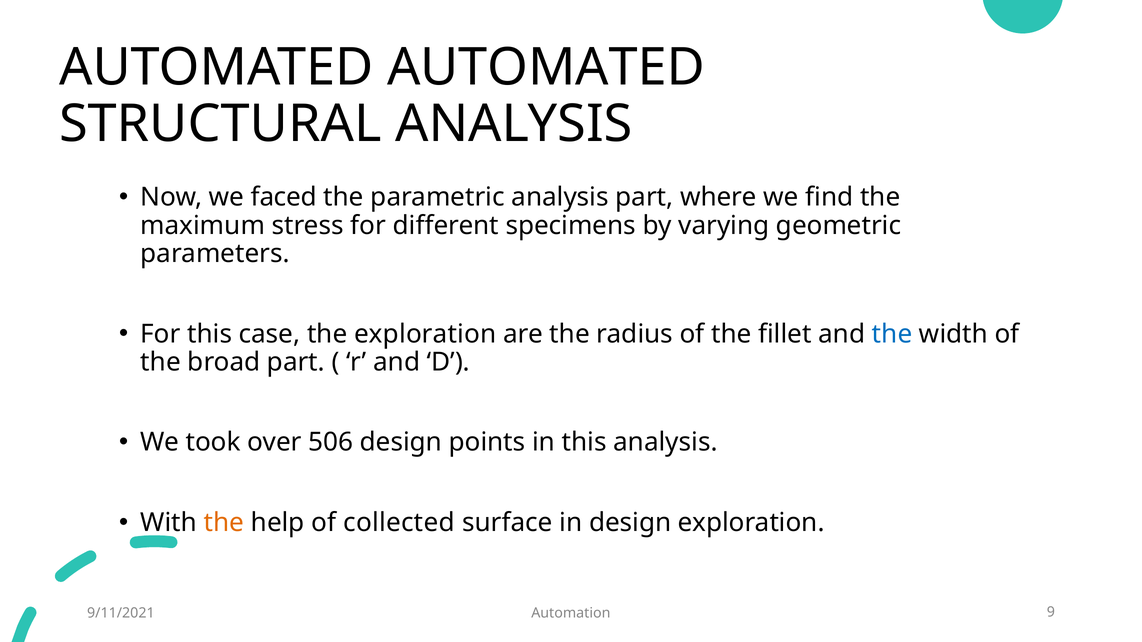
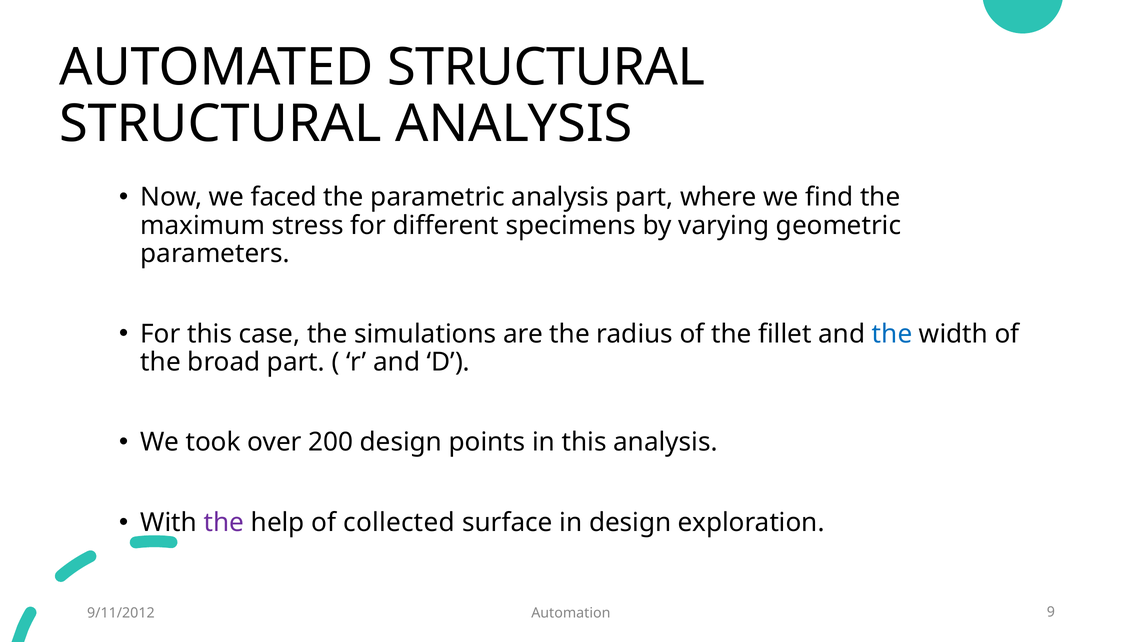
AUTOMATED AUTOMATED: AUTOMATED -> STRUCTURAL (546, 68)
the exploration: exploration -> simulations (425, 334)
506: 506 -> 200 (331, 443)
the colour: orange -> purple (224, 523)
9/11/2021: 9/11/2021 -> 9/11/2012 (121, 613)
